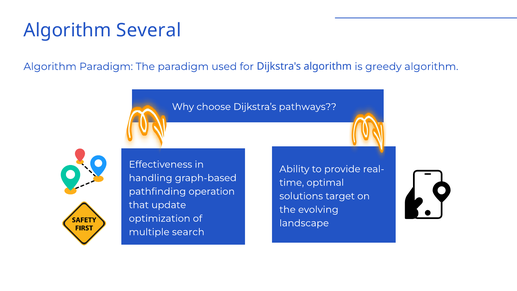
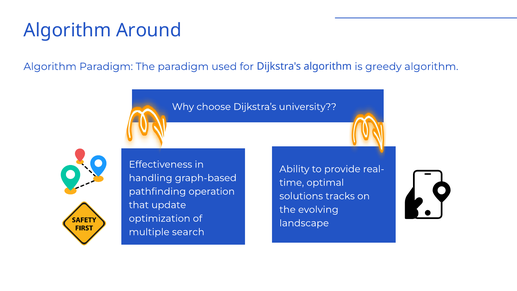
Several: Several -> Around (149, 30)
pathways: pathways -> university (308, 107)
target: target -> tracks (340, 196)
